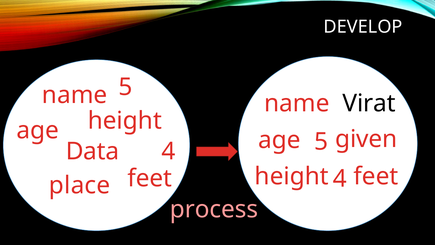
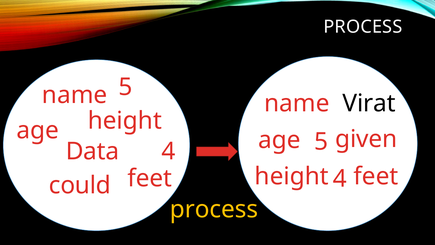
DEVELOP: DEVELOP -> PROCESS (363, 27)
place: place -> could (80, 185)
process colour: pink -> yellow (214, 209)
